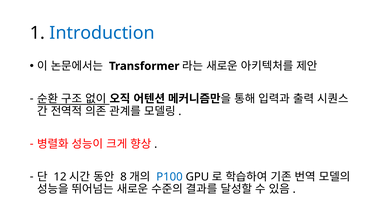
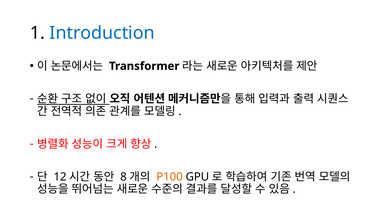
P100 colour: blue -> orange (169, 177)
